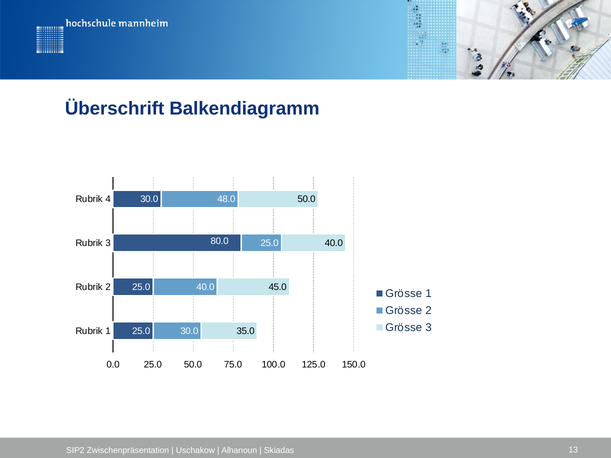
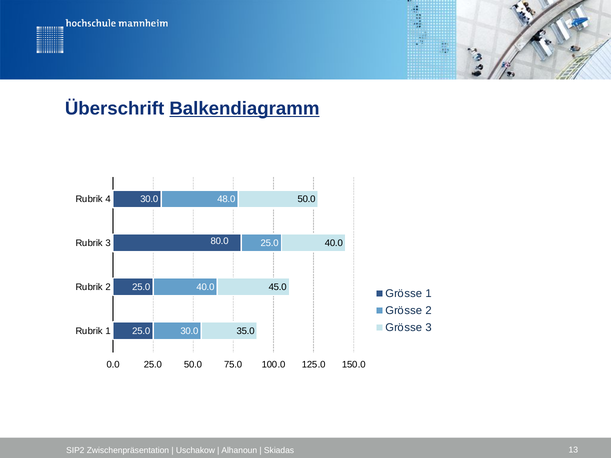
Balkendiagramm underline: none -> present (244, 109)
